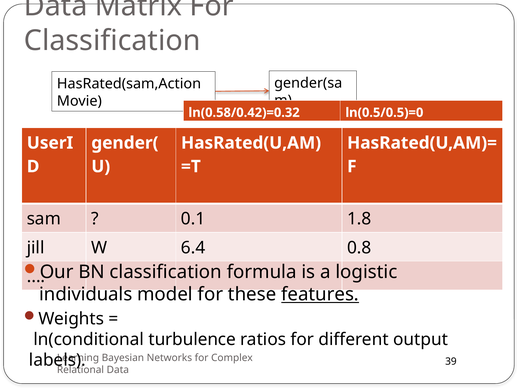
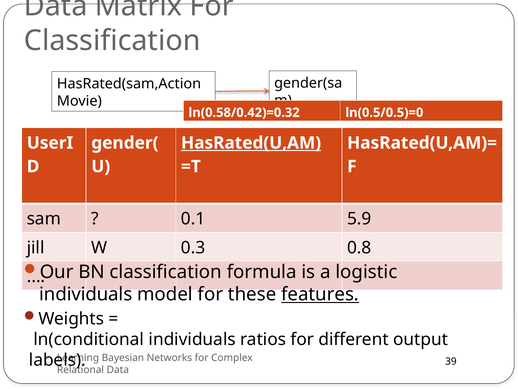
HasRated(U,AM underline: none -> present (251, 143)
1.8: 1.8 -> 5.9 (359, 219)
6.4: 6.4 -> 0.3 (193, 247)
ln(conditional turbulence: turbulence -> individuals (192, 339)
